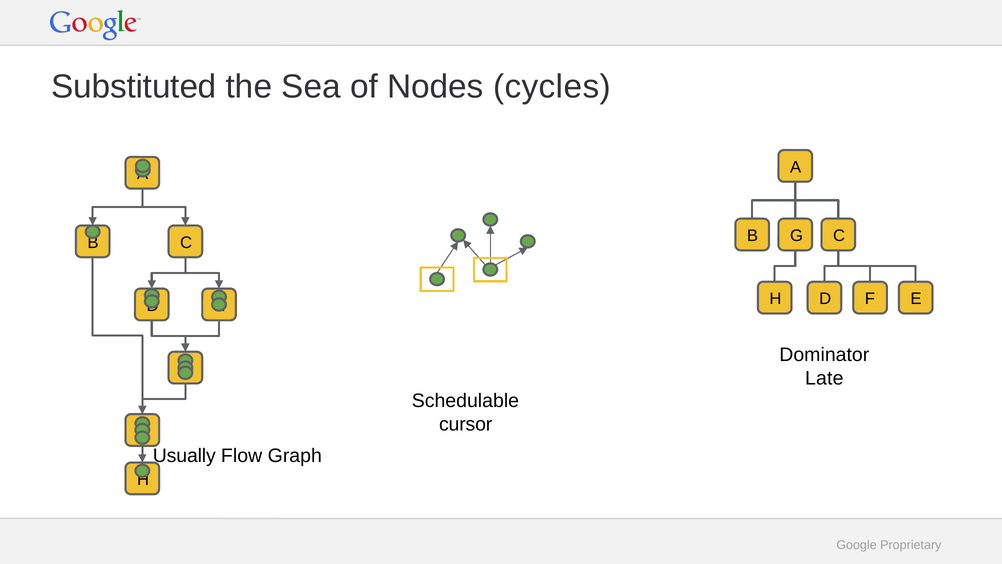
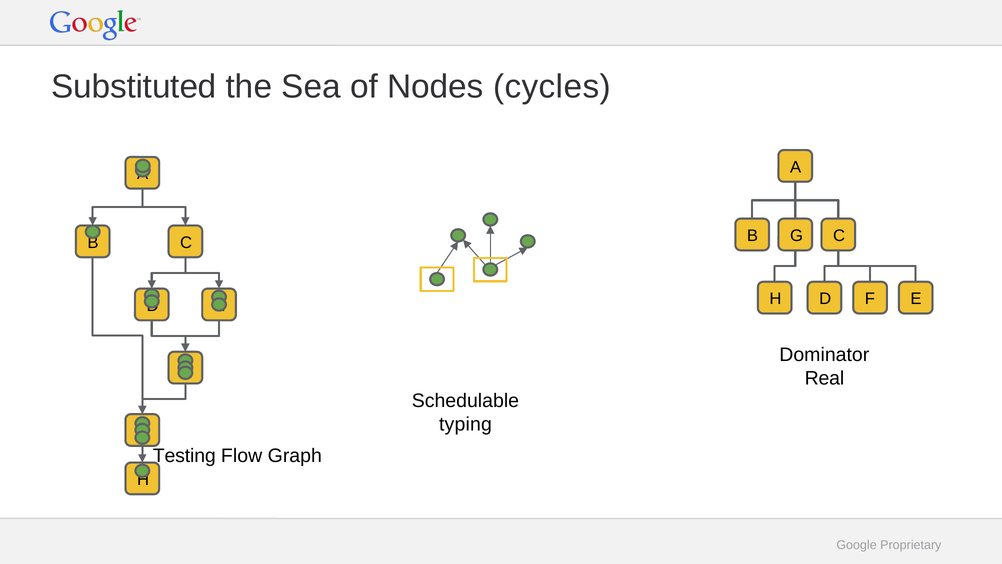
Late: Late -> Real (824, 378)
cursor: cursor -> typing (465, 424)
Usually: Usually -> Testing (184, 455)
